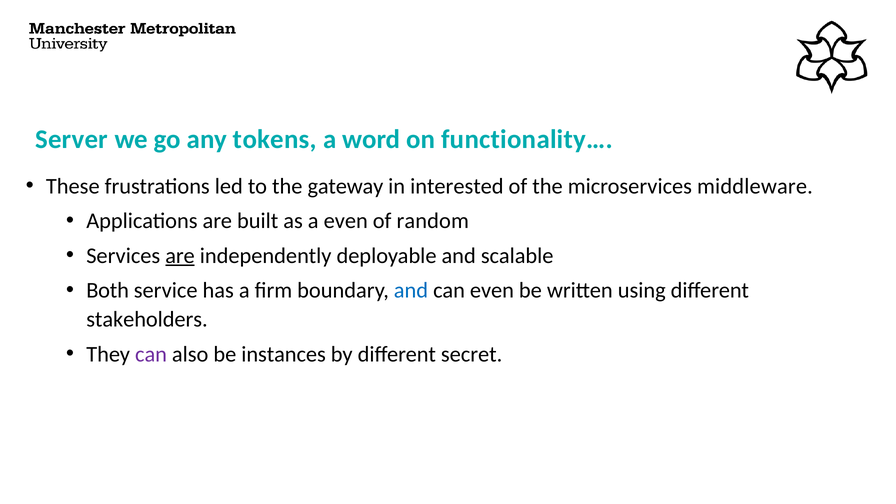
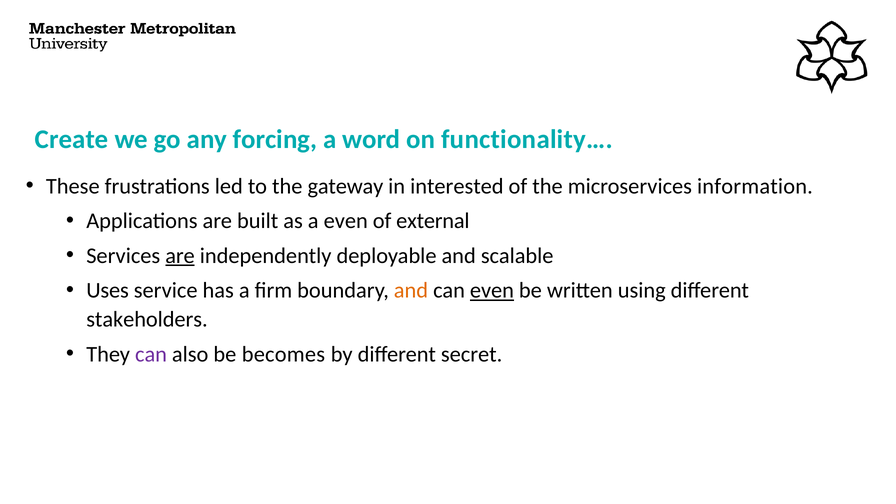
Server: Server -> Create (72, 140)
tokens: tokens -> forcing (275, 140)
middleware: middleware -> information (755, 186)
random: random -> external (433, 221)
Both: Both -> Uses (108, 290)
and colour: blue -> orange (411, 290)
even underline: none -> present (492, 290)
instances: instances -> becomes (283, 354)
